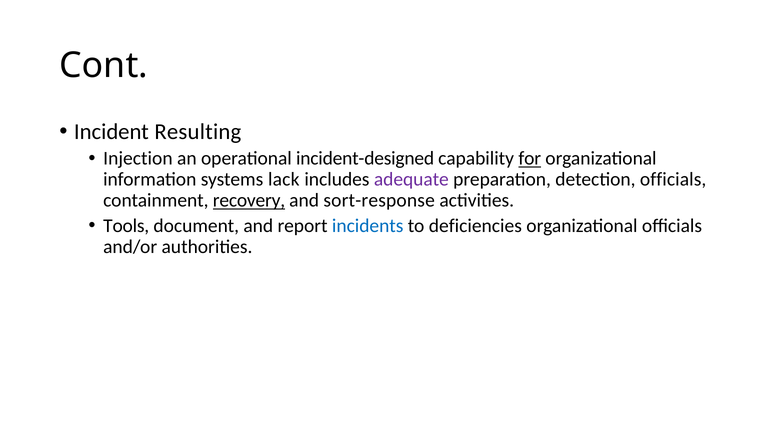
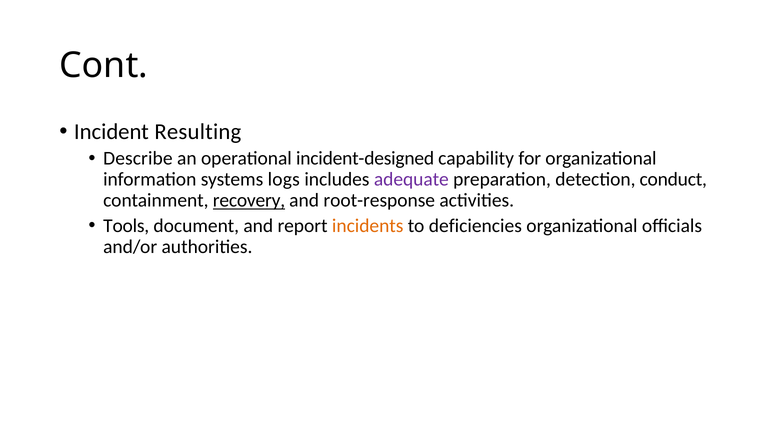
Injection: Injection -> Describe (138, 159)
for underline: present -> none (530, 159)
lack: lack -> logs (284, 180)
detection officials: officials -> conduct (673, 180)
sort-response: sort-response -> root-response (379, 201)
incidents colour: blue -> orange (368, 226)
